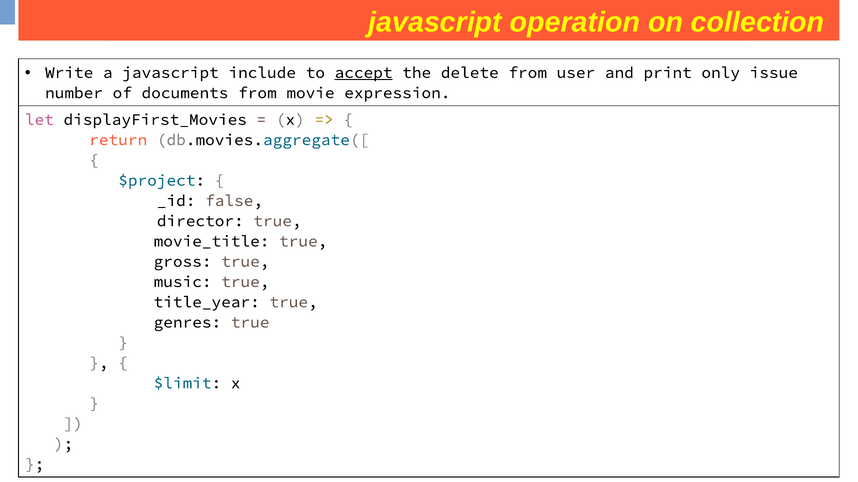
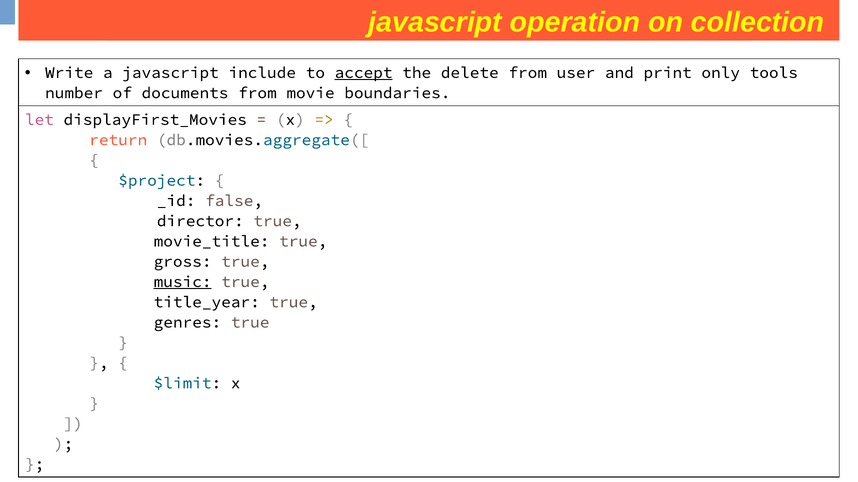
issue: issue -> tools (774, 73)
expression: expression -> boundaries (397, 93)
music underline: none -> present (183, 282)
